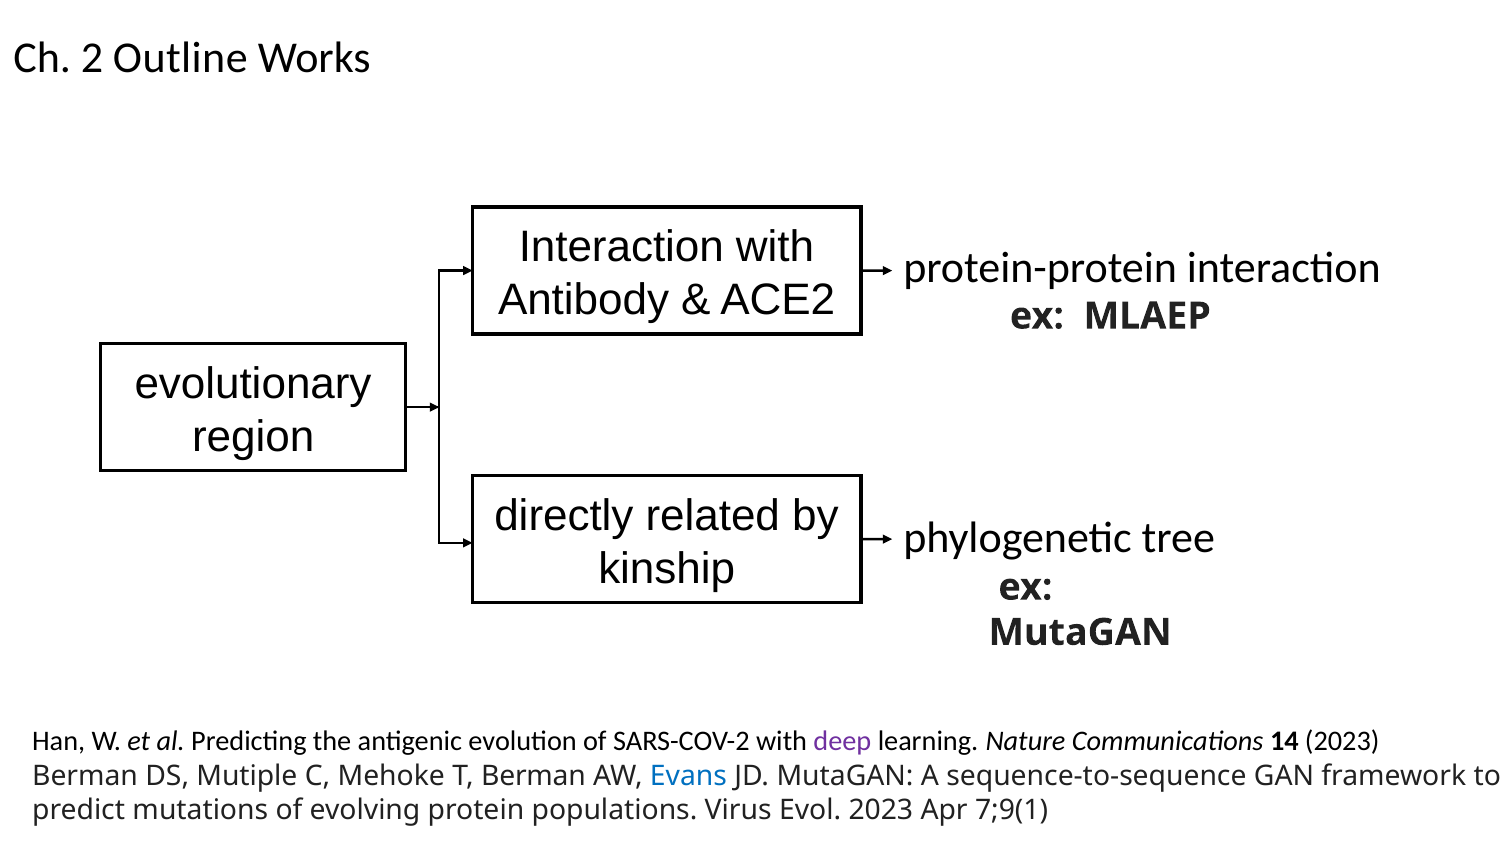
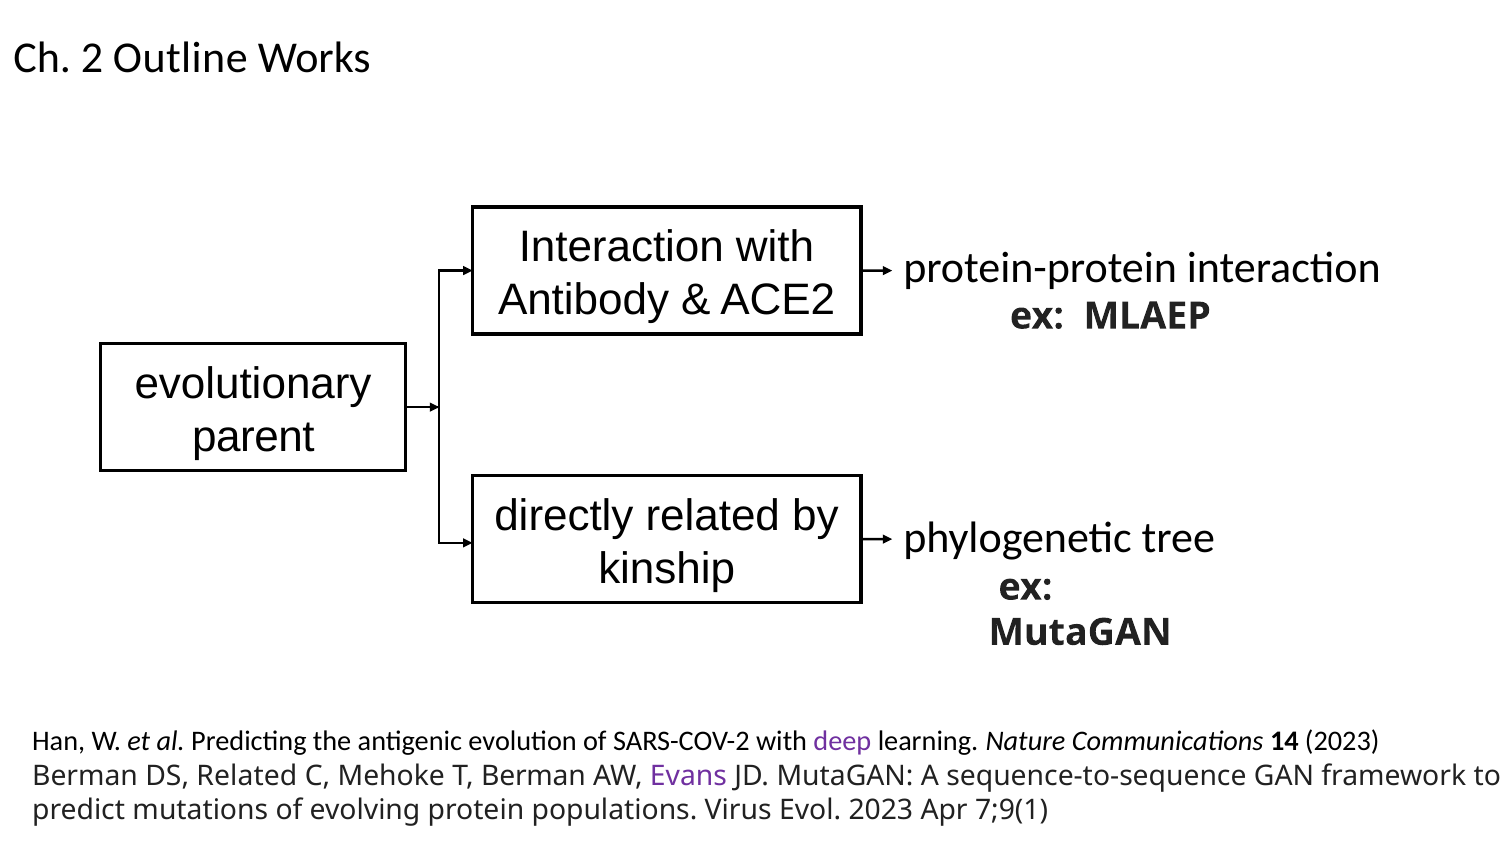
region: region -> parent (253, 437)
DS Mutiple: Mutiple -> Related (247, 777)
Evans colour: blue -> purple (688, 777)
